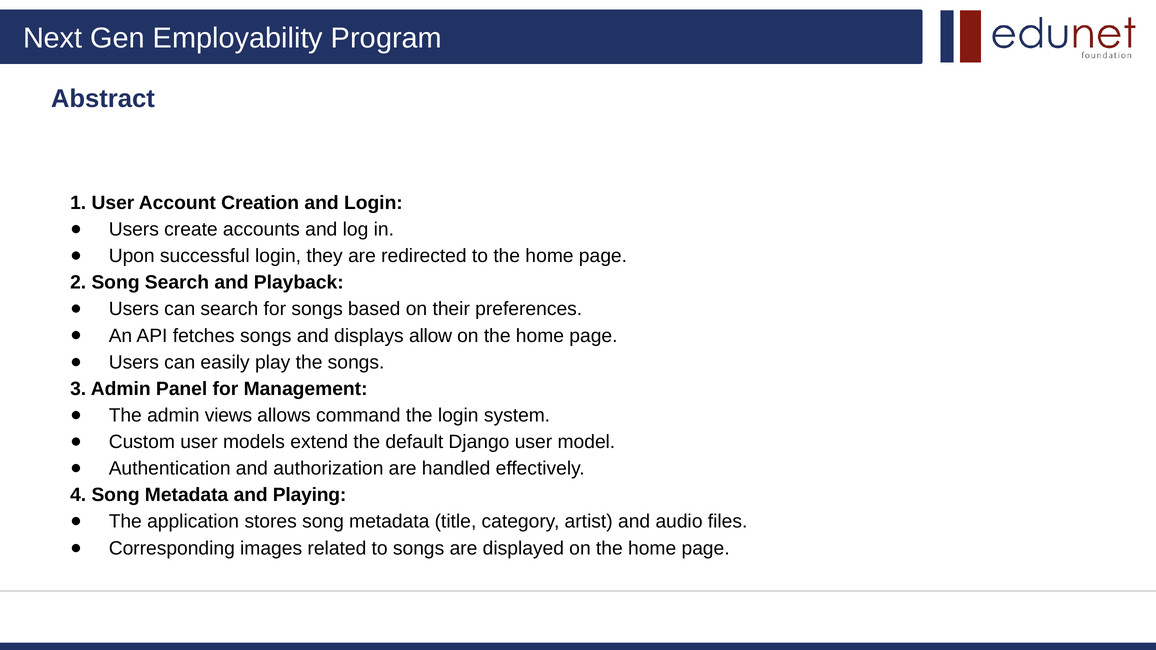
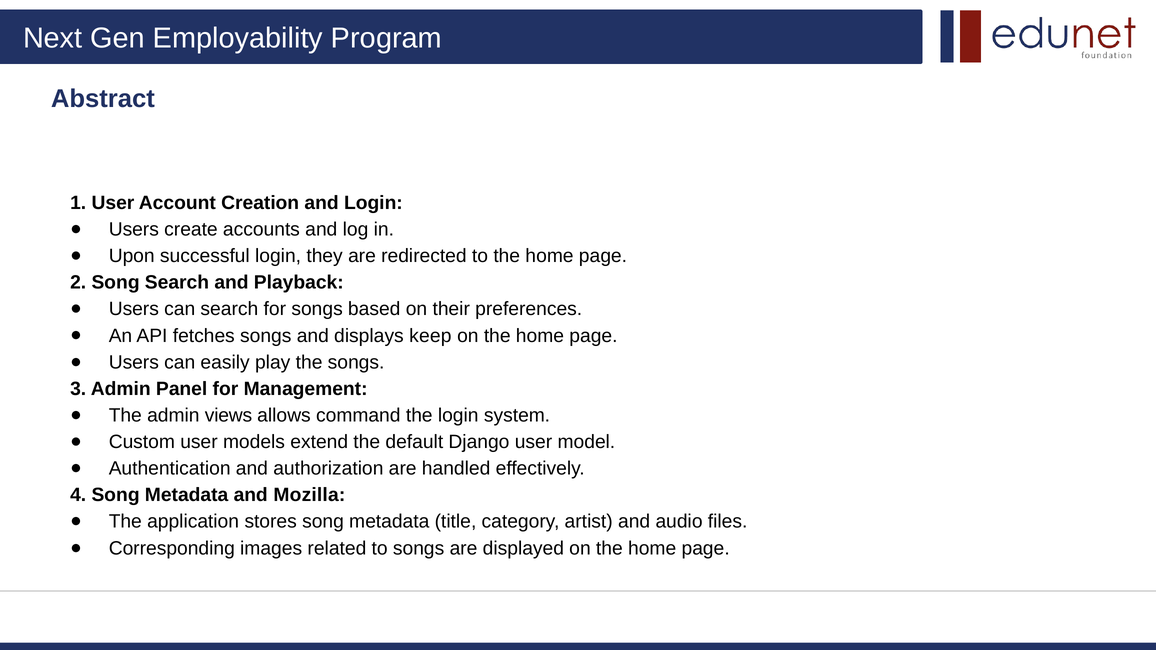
allow: allow -> keep (430, 336)
Playing: Playing -> Mozilla (309, 495)
